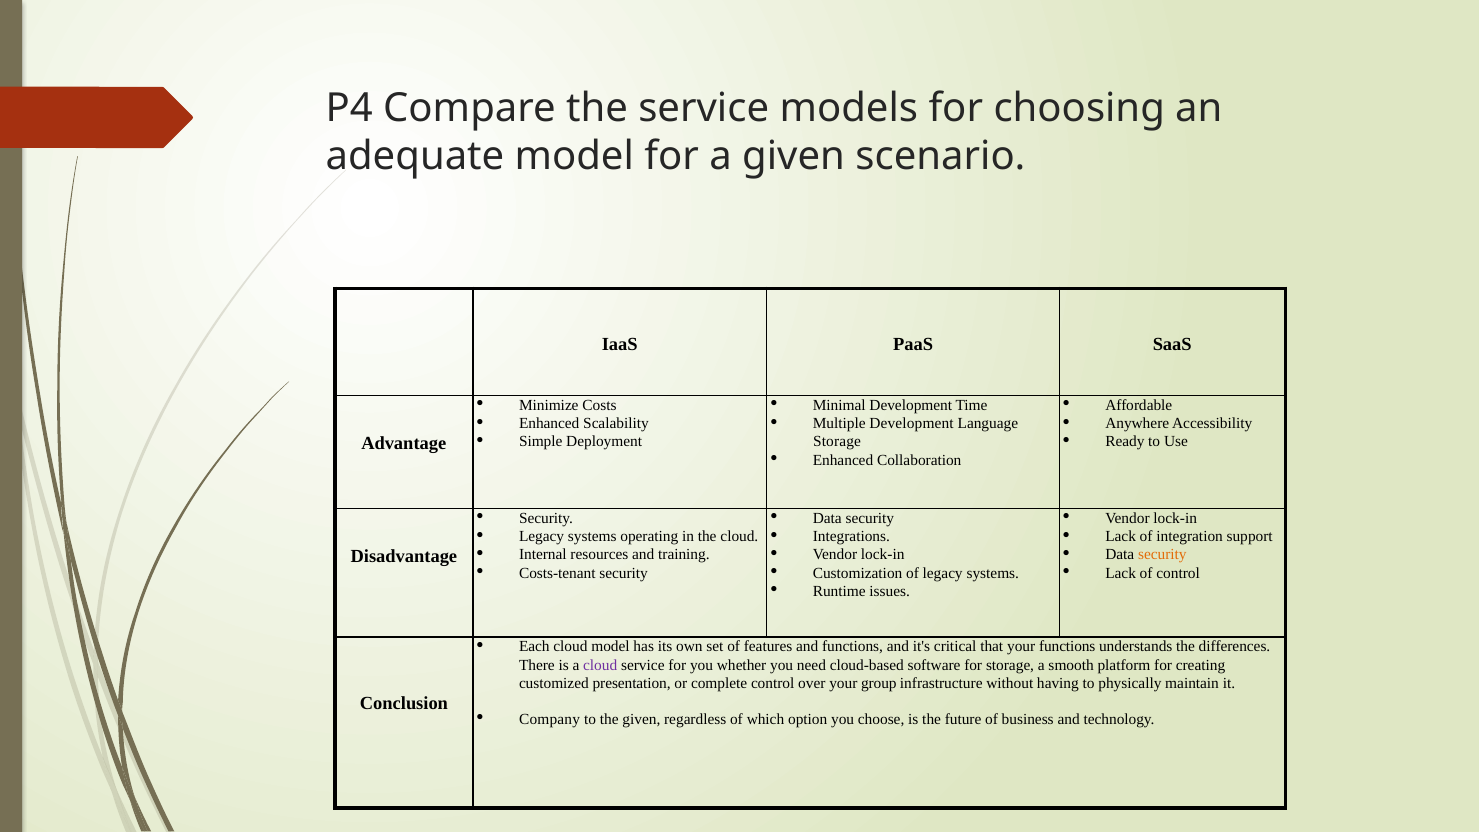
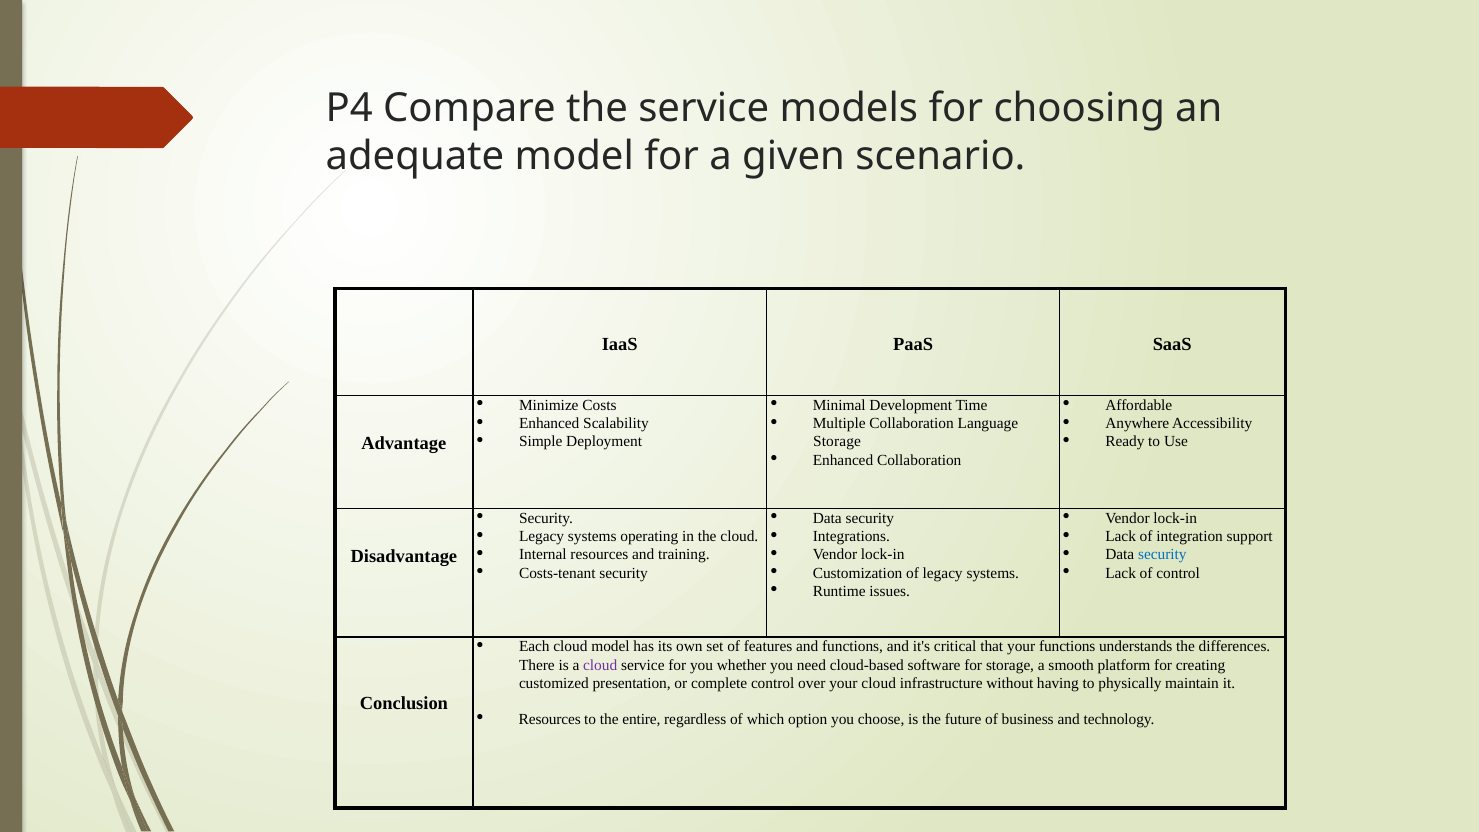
Multiple Development: Development -> Collaboration (912, 424)
security colour: orange -> blue (1162, 555)
your group: group -> cloud (879, 683)
Company: Company -> Resources (550, 719)
the given: given -> entire (641, 719)
